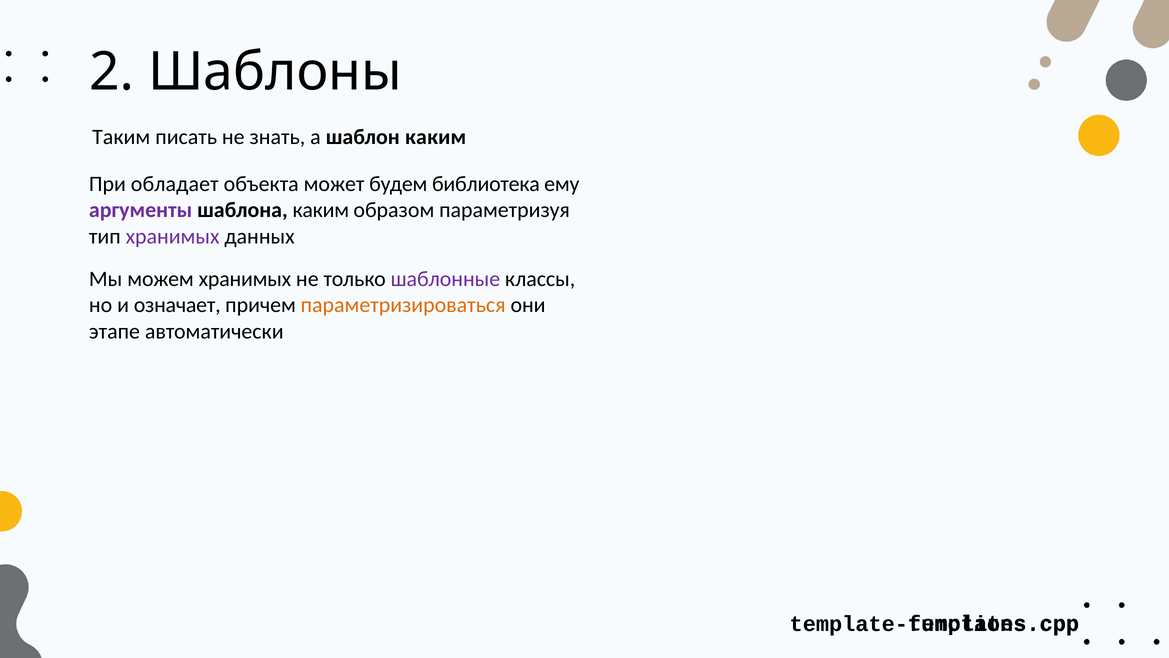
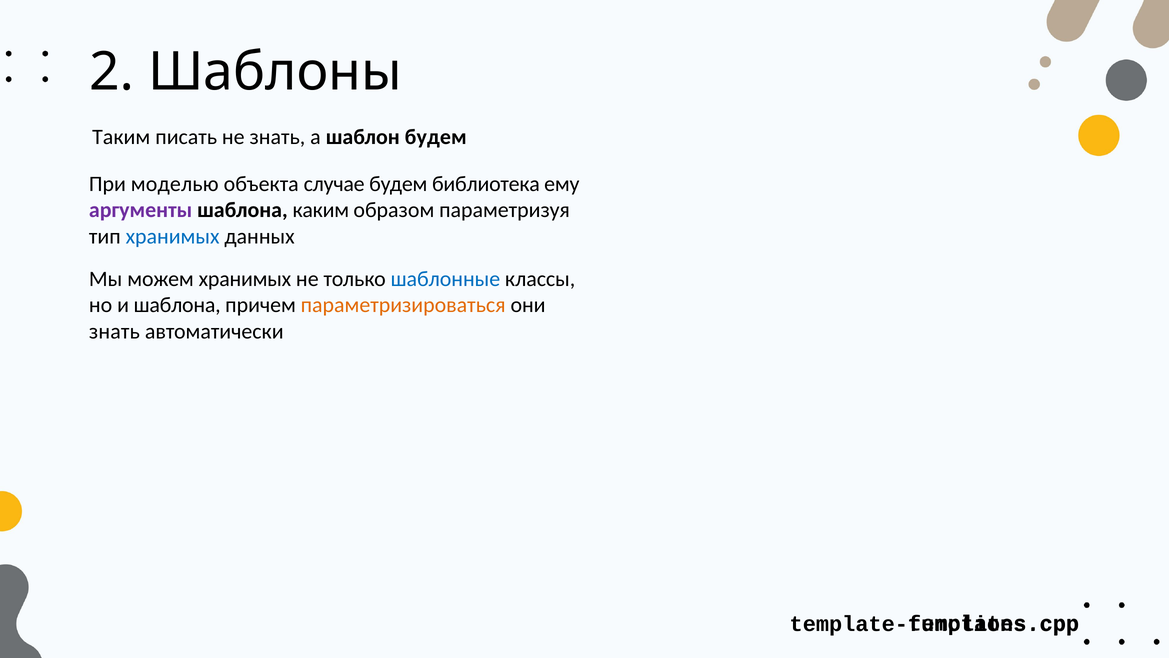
шаблон каким: каким -> будем (436, 137)
обладает: обладает -> моделью (175, 184)
может: может -> случае (334, 184)
хранимых colour: purple -> blue (173, 236)
шаблонные colour: purple -> blue (445, 279)
и означает: означает -> шаблона (177, 305)
этапе: этапе -> знать (114, 331)
